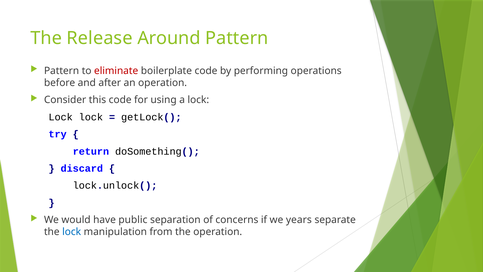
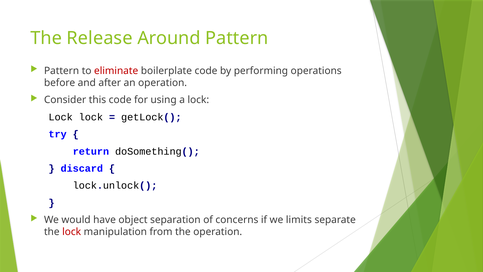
public: public -> object (133, 220)
years: years -> limits (299, 220)
lock colour: blue -> red (72, 232)
